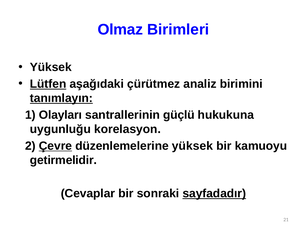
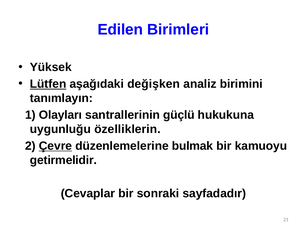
Olmaz: Olmaz -> Edilen (120, 29)
çürütmez: çürütmez -> değişken (154, 84)
tanımlayın underline: present -> none (61, 98)
korelasyon: korelasyon -> özelliklerin (127, 129)
düzenlemelerine yüksek: yüksek -> bulmak (193, 146)
sayfadadır underline: present -> none (214, 194)
